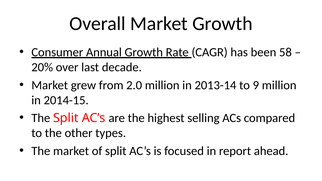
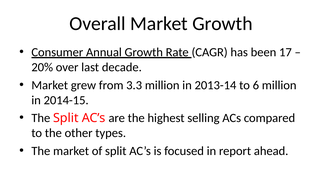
58: 58 -> 17 (285, 52)
2.0: 2.0 -> 3.3 (134, 85)
9: 9 -> 6 (256, 85)
